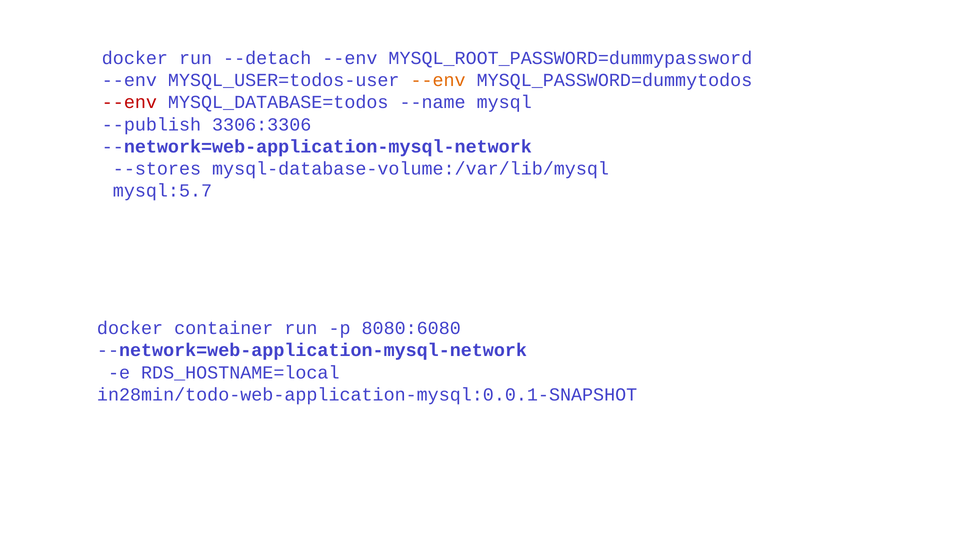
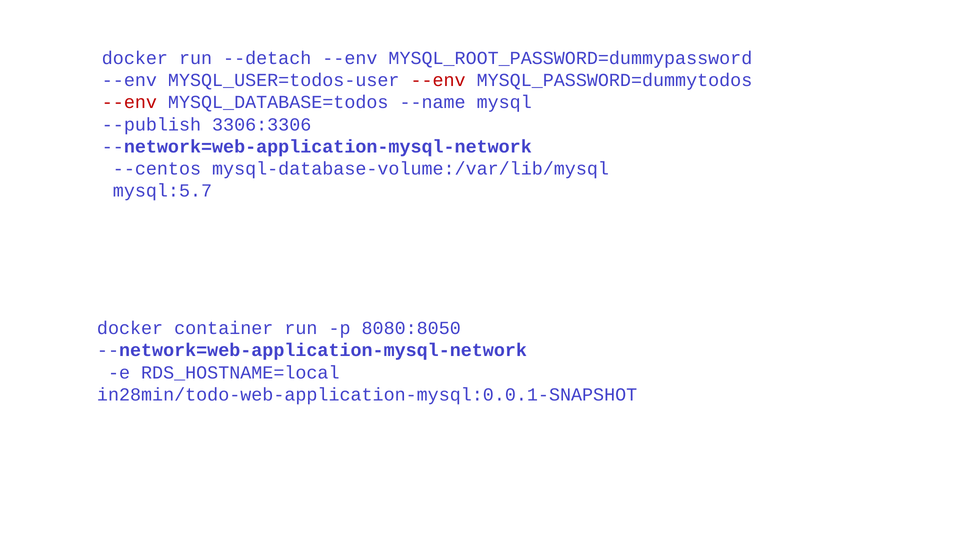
--env colour: orange -> red (438, 80)
--stores: --stores -> --centos (157, 168)
8080:6080: 8080:6080 -> 8080:8050 (411, 328)
